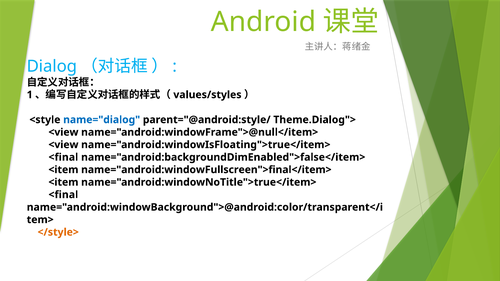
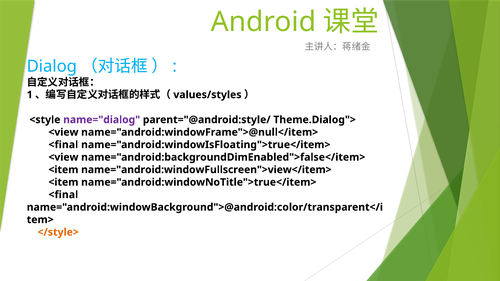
name="dialog colour: blue -> purple (102, 120)
<view: <view -> <final (63, 145)
<final: <final -> <view (63, 157)
name="android:windowFullscreen">final</item>: name="android:windowFullscreen">final</item> -> name="android:windowFullscreen">view</item> (206, 170)
